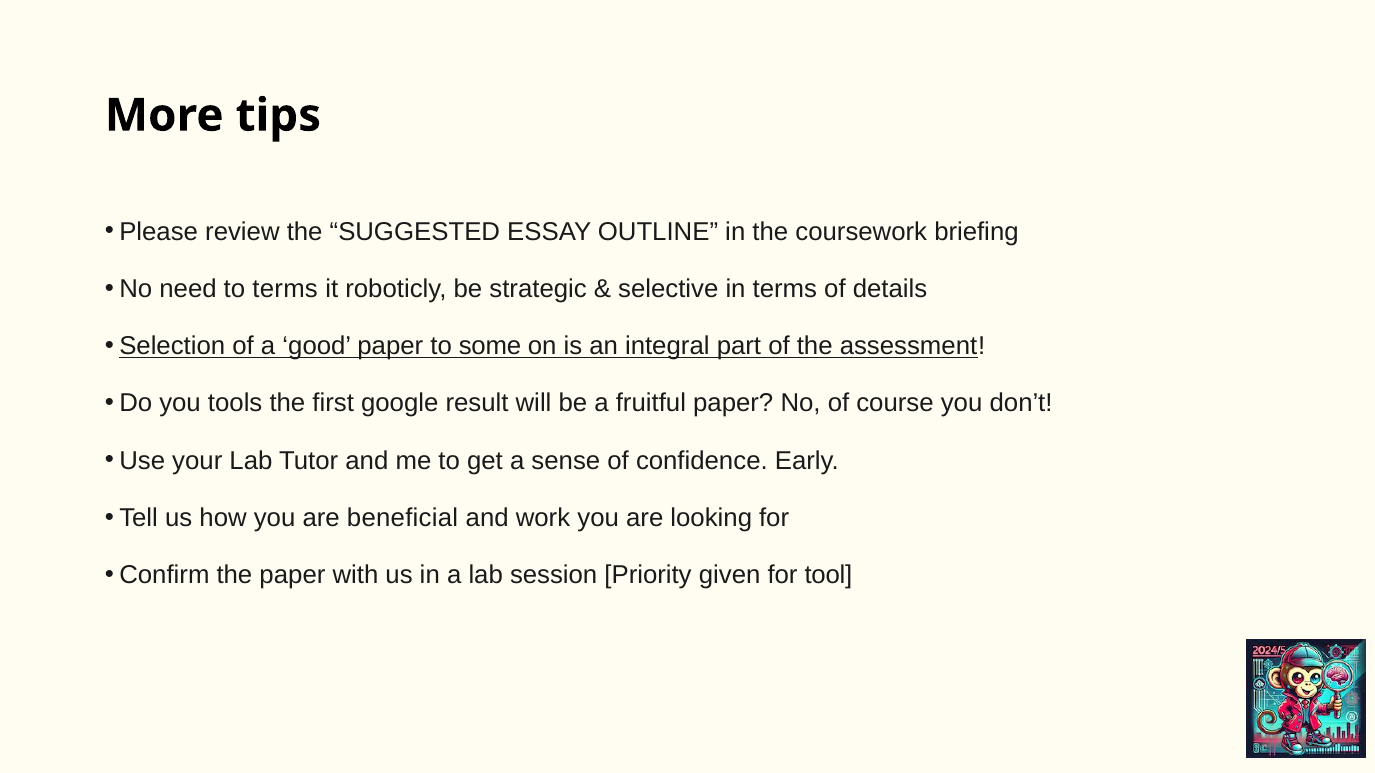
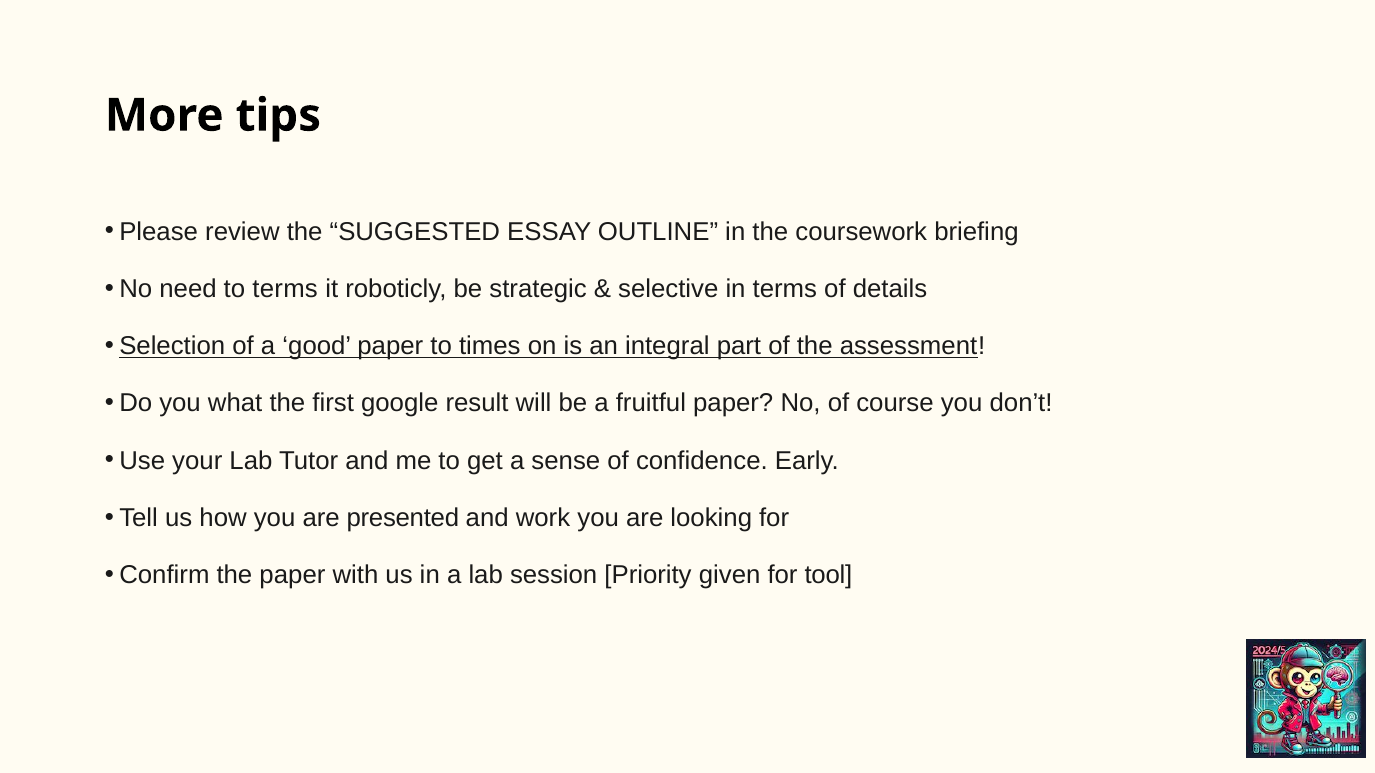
some: some -> times (490, 346)
tools: tools -> what (235, 404)
beneficial: beneficial -> presented (403, 518)
